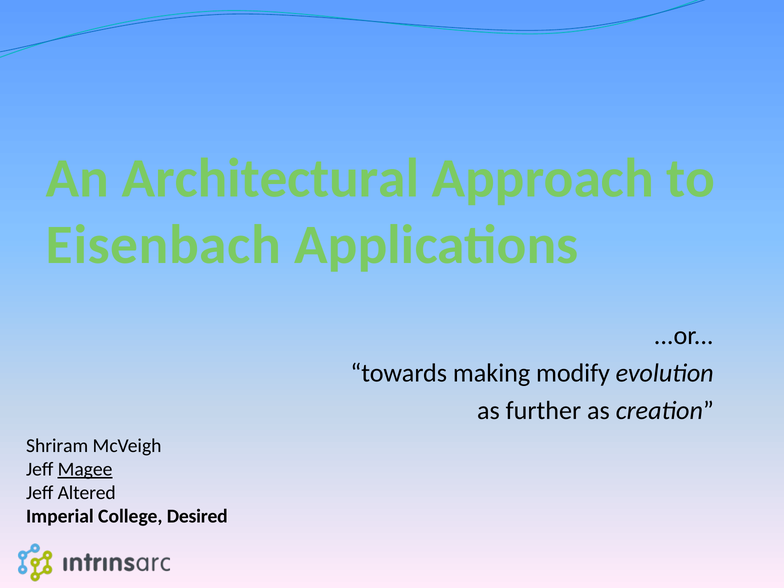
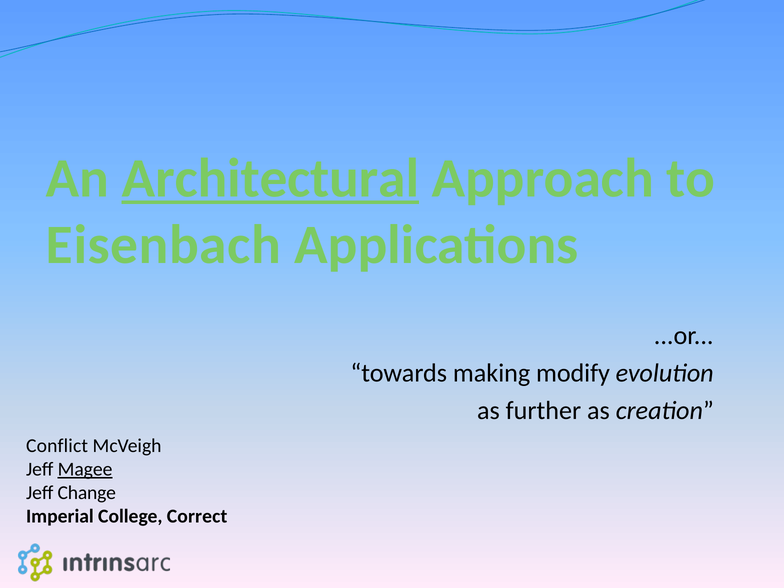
Architectural underline: none -> present (270, 178)
Shriram: Shriram -> Conflict (57, 446)
Altered: Altered -> Change (87, 493)
Desired: Desired -> Correct (197, 516)
